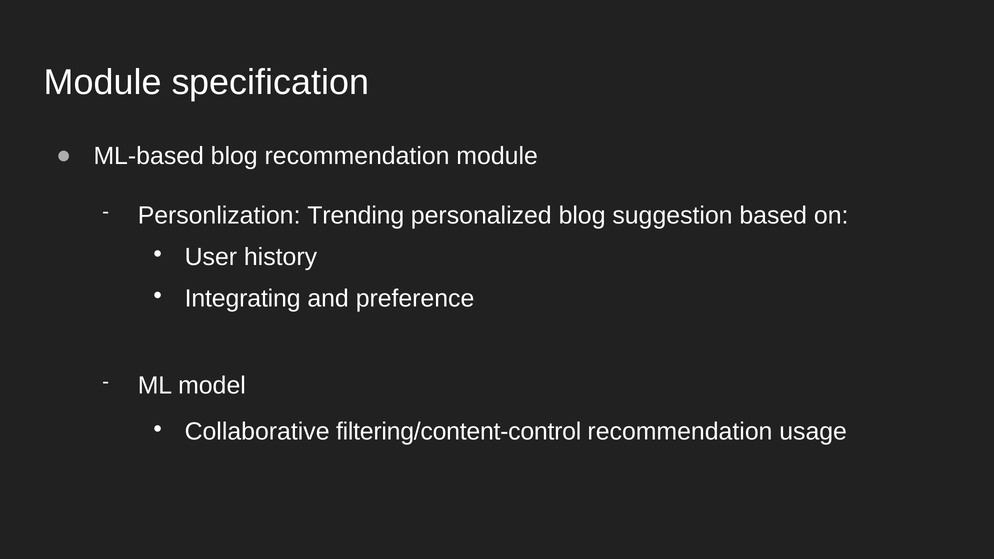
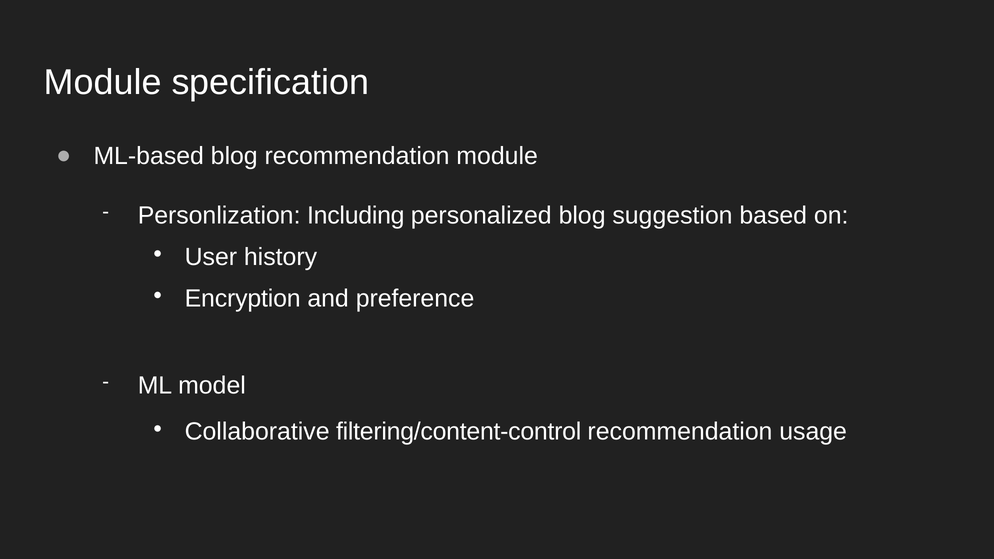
Trending: Trending -> Including (356, 215)
Integrating: Integrating -> Encryption (243, 299)
